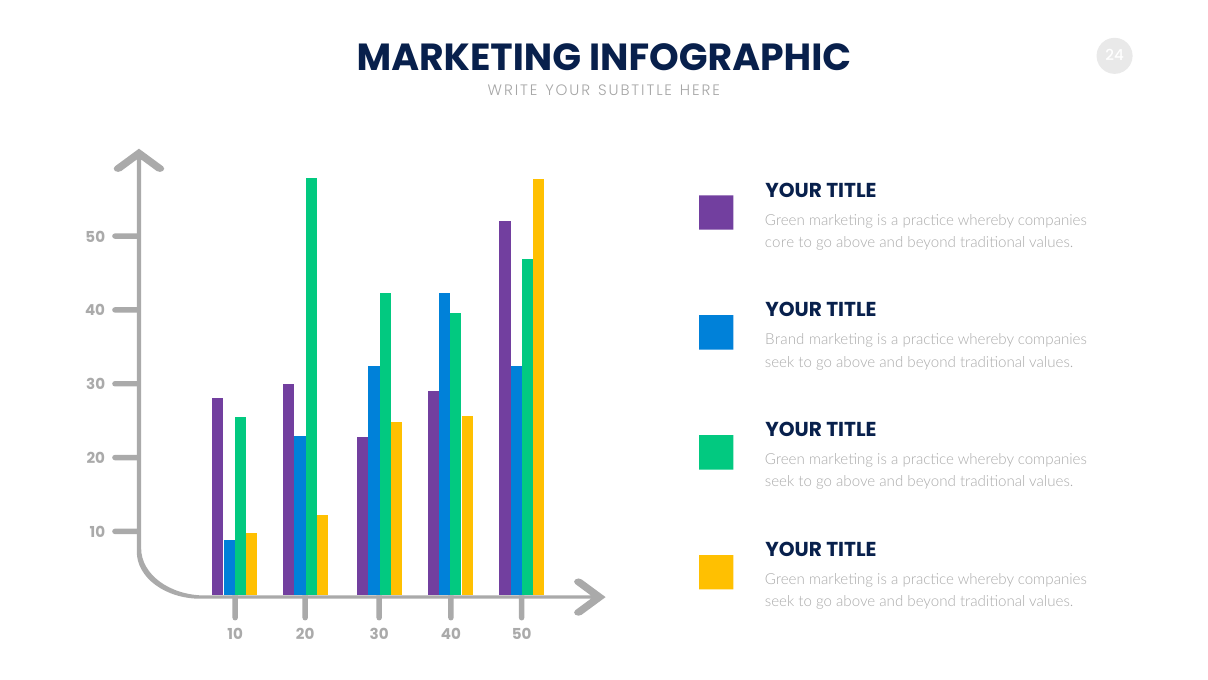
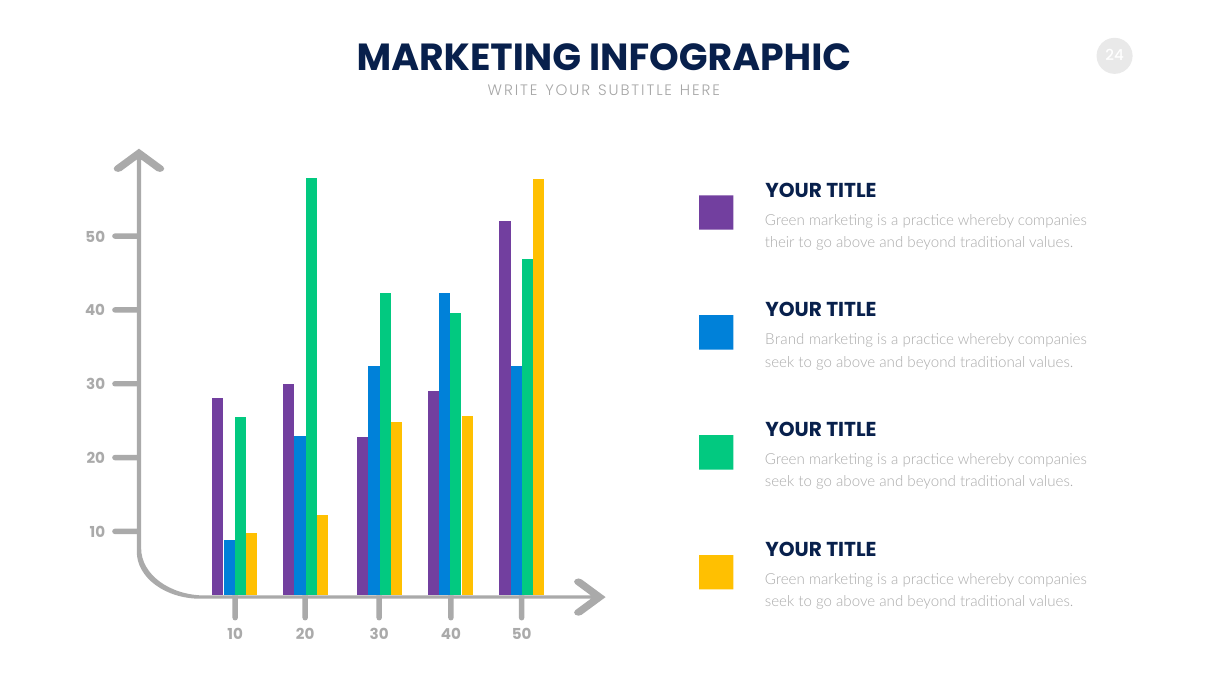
core: core -> their (780, 242)
